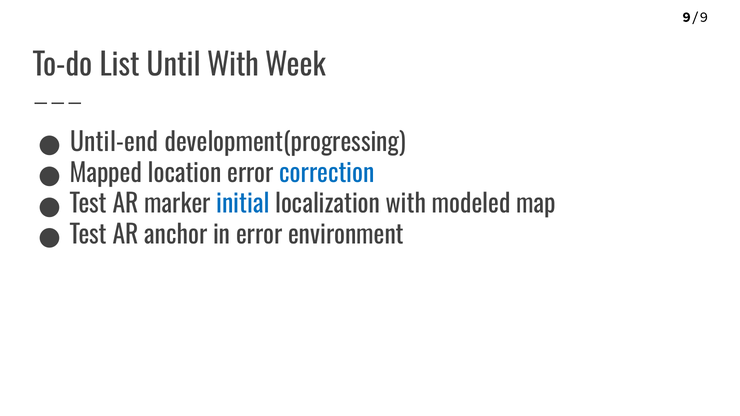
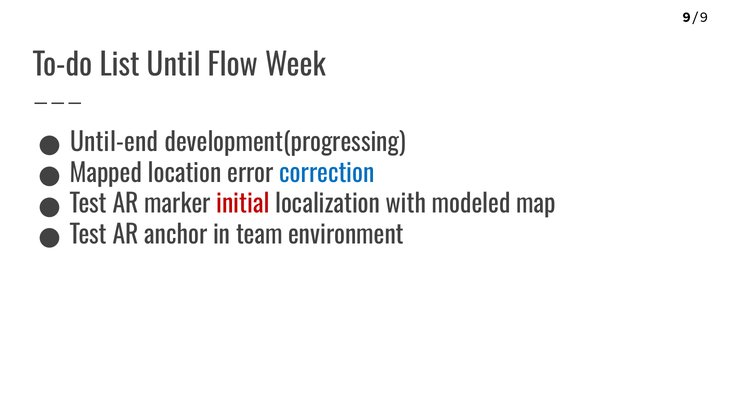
Until With: With -> Flow (233, 66)
initial colour: blue -> red (243, 204)
in error: error -> team (259, 235)
